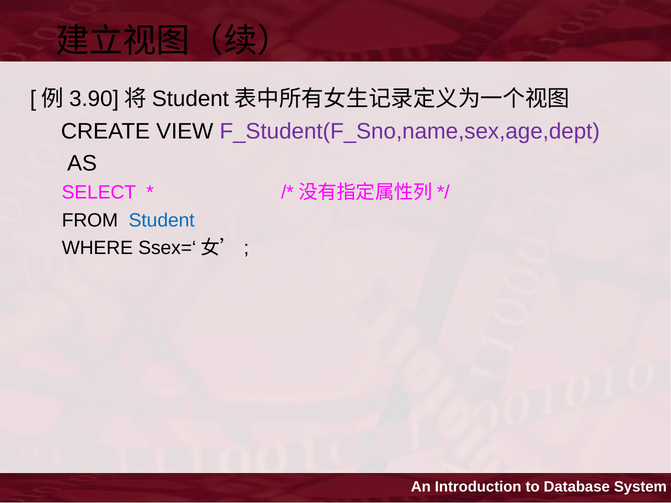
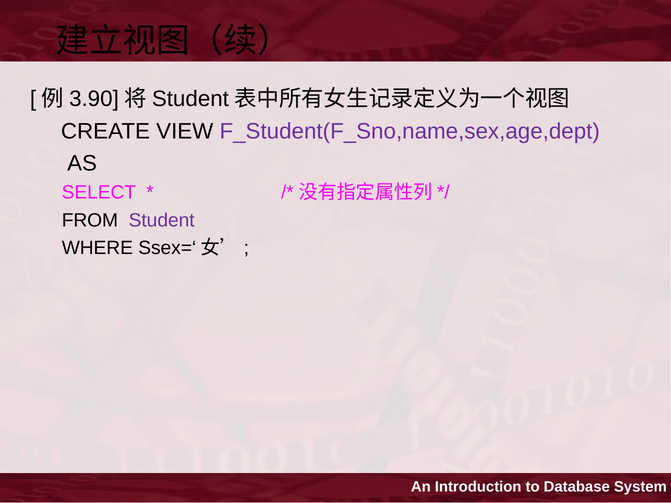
Student colour: blue -> purple (162, 220)
